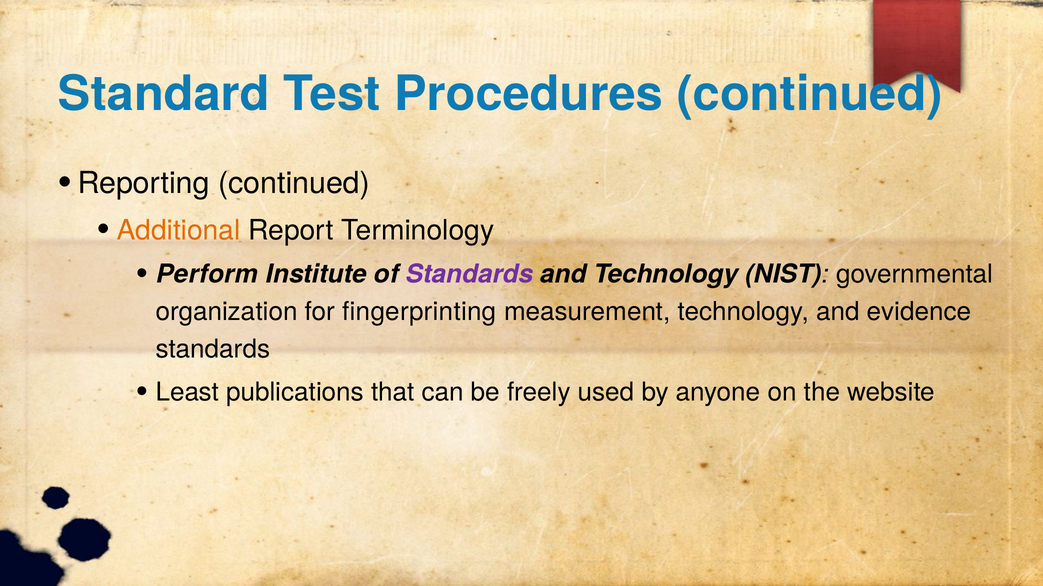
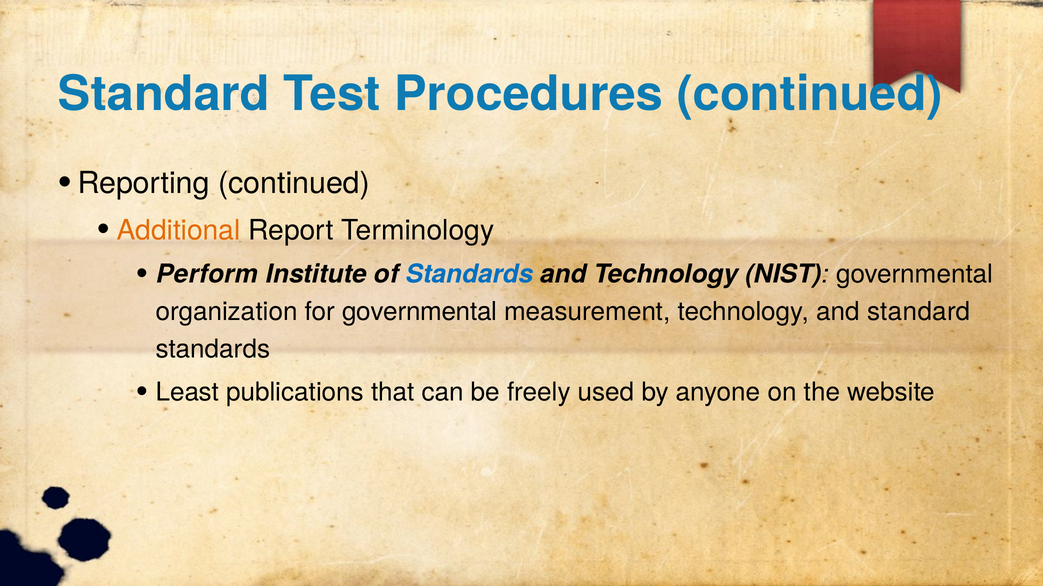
Standards colour: purple -> blue (469, 275)
for fingerprinting: fingerprinting -> governmental (420, 312)
and evidence: evidence -> standard (919, 312)
